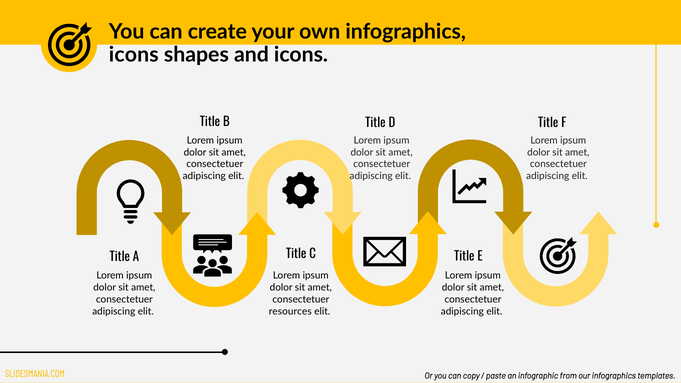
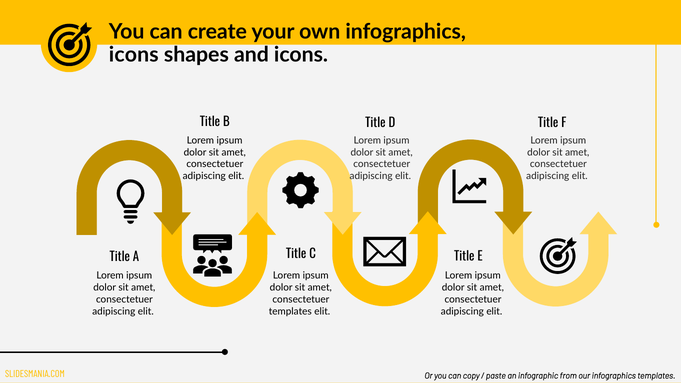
resources: resources -> templates (290, 311)
